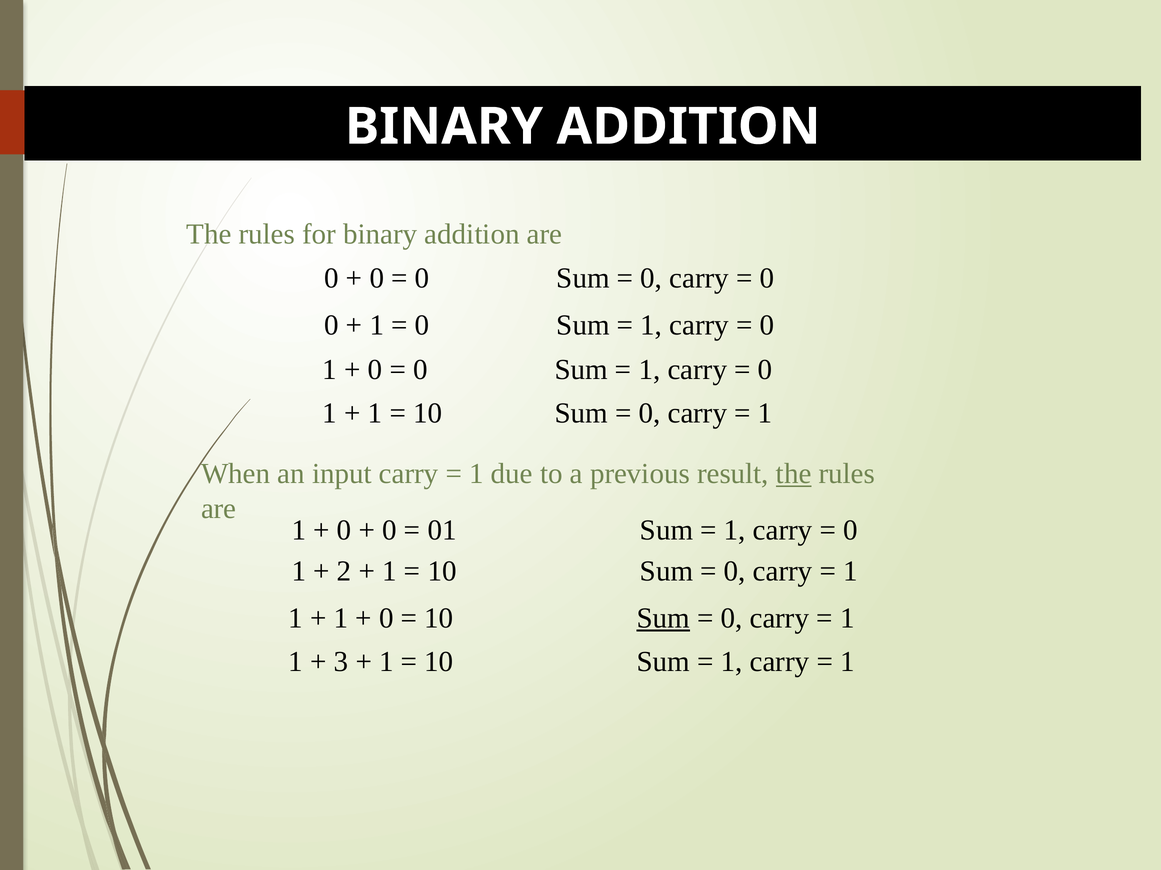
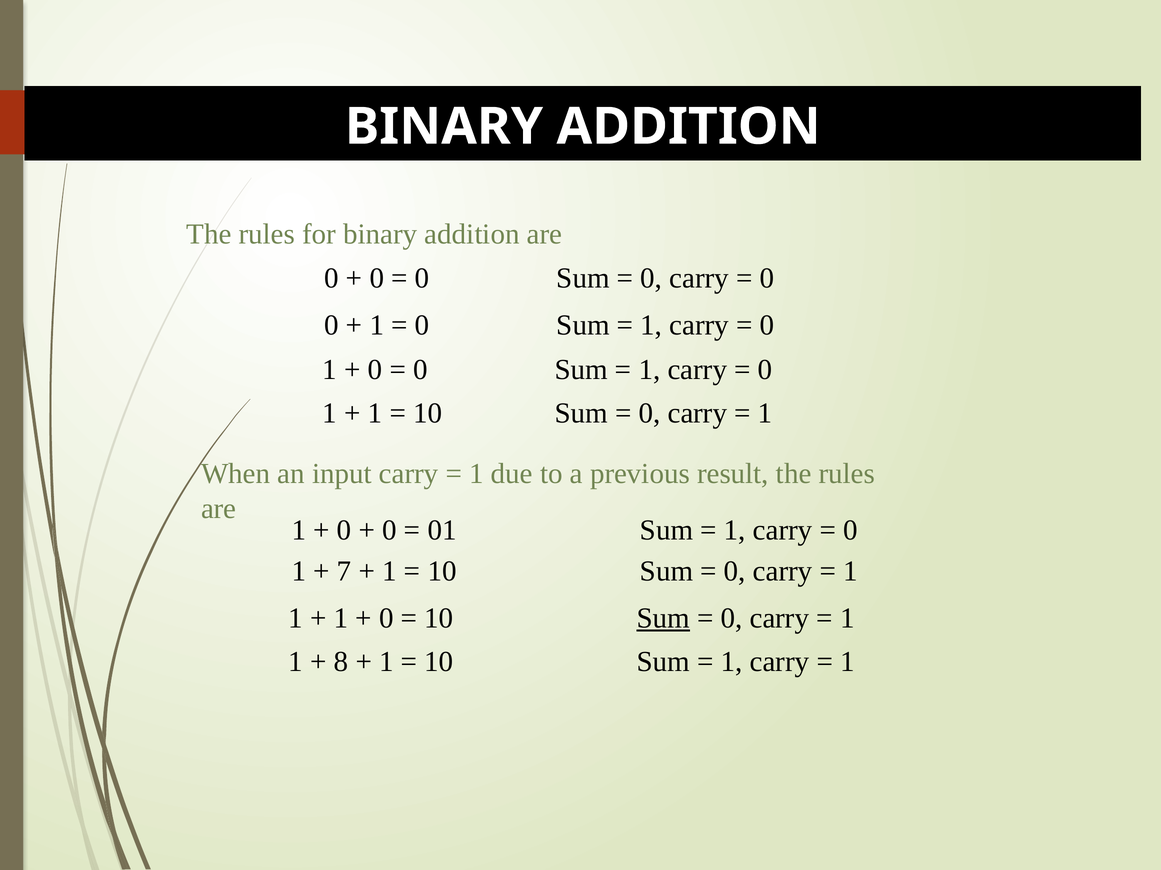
the underline: present -> none (794, 474)
2: 2 -> 7 (344, 572)
3: 3 -> 8 (341, 662)
